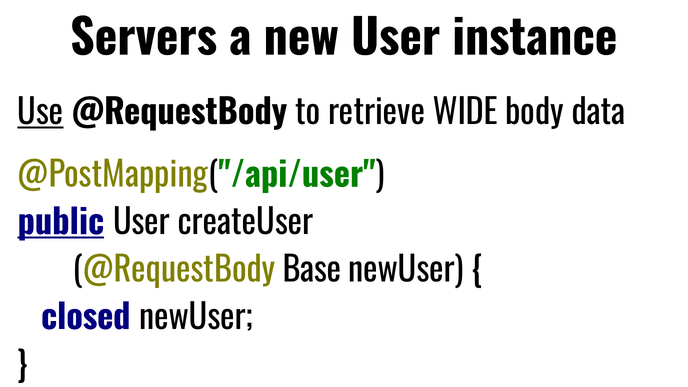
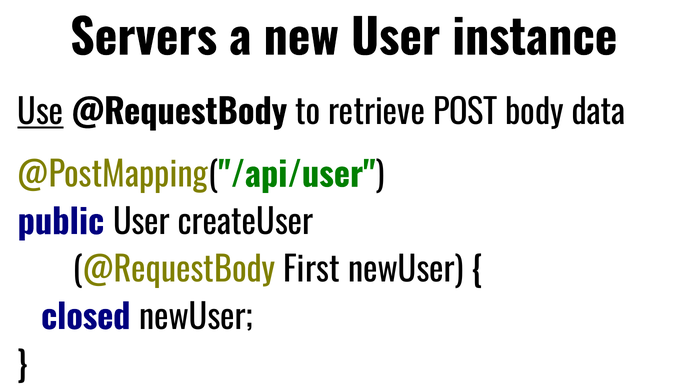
WIDE: WIDE -> POST (465, 113)
public underline: present -> none (61, 223)
Base: Base -> First (312, 270)
